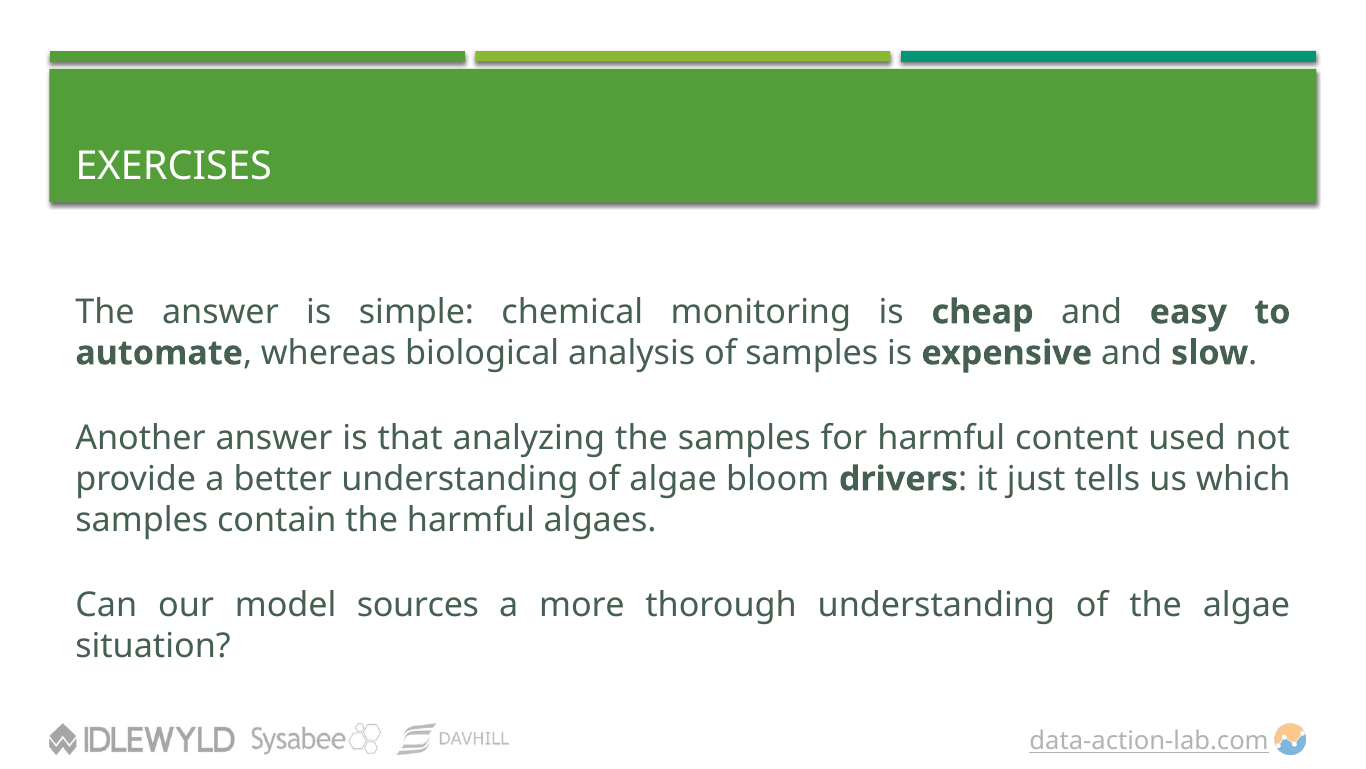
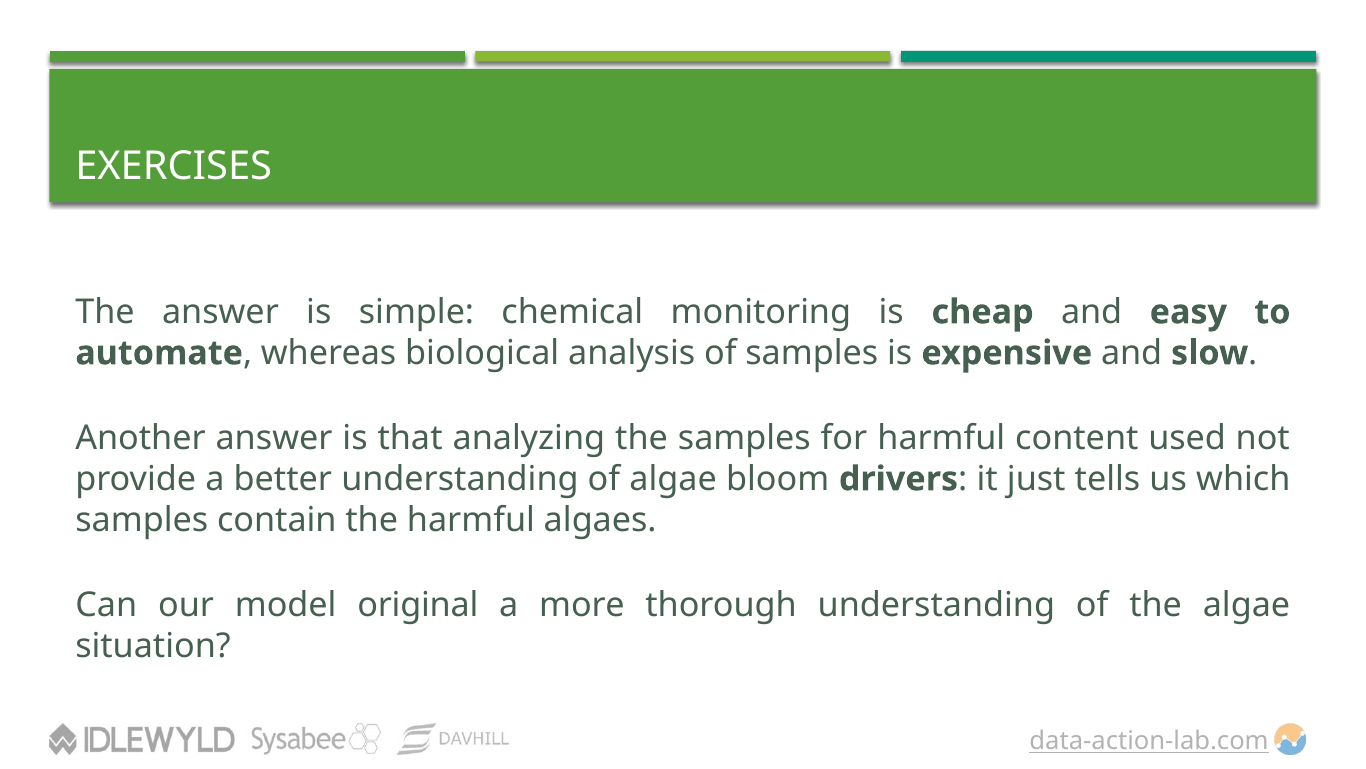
sources: sources -> original (418, 604)
